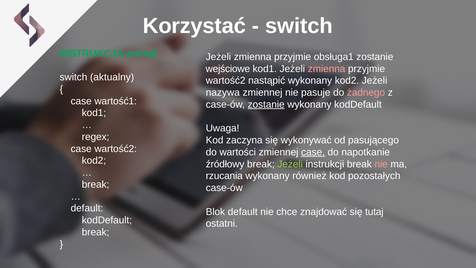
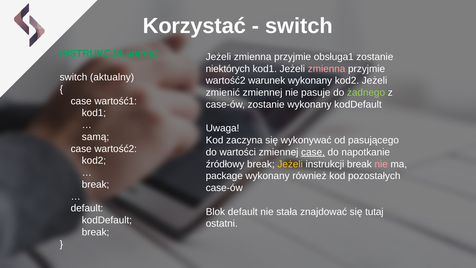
wejściowe: wejściowe -> niektórych (228, 69)
nastąpić: nastąpić -> warunek (267, 81)
nazywa: nazywa -> zmienić (223, 92)
żadnego colour: pink -> light green (366, 92)
zostanie underline: present -> none (266, 104)
regex: regex -> samą (96, 137)
Jeżeli colour: light green -> yellow (290, 164)
rzucania: rzucania -> package (224, 176)
chce: chce -> stała (287, 212)
